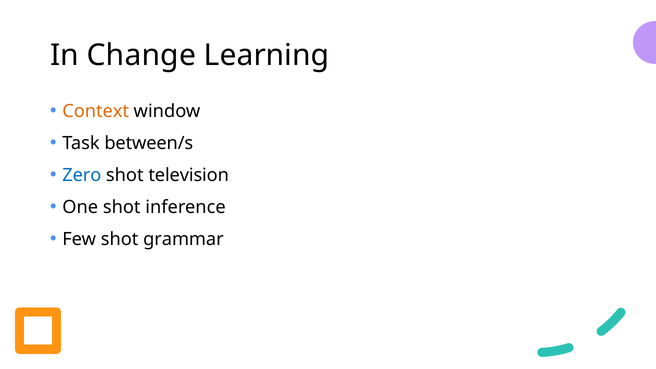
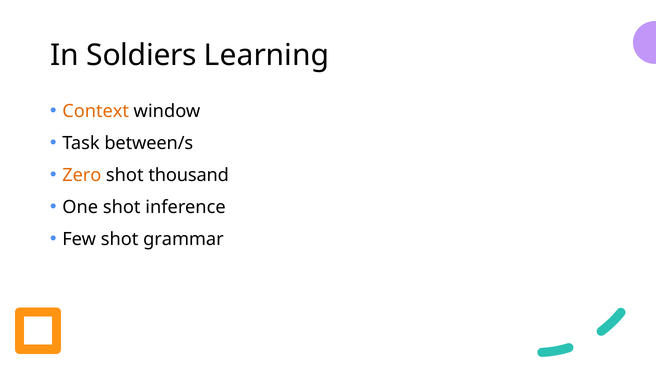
Change: Change -> Soldiers (142, 55)
Zero colour: blue -> orange (82, 175)
television: television -> thousand (189, 175)
